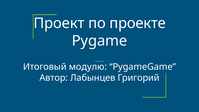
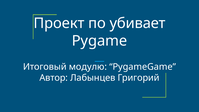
проекте: проекте -> убивает (138, 23)
